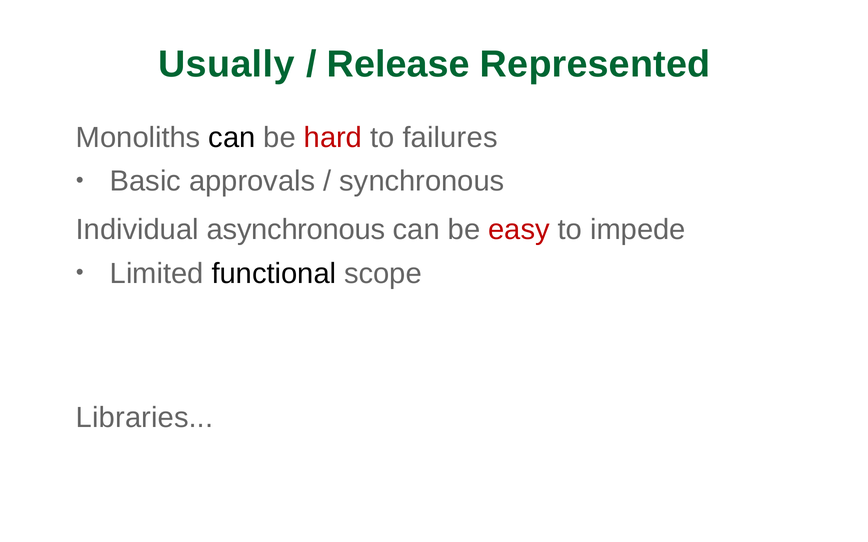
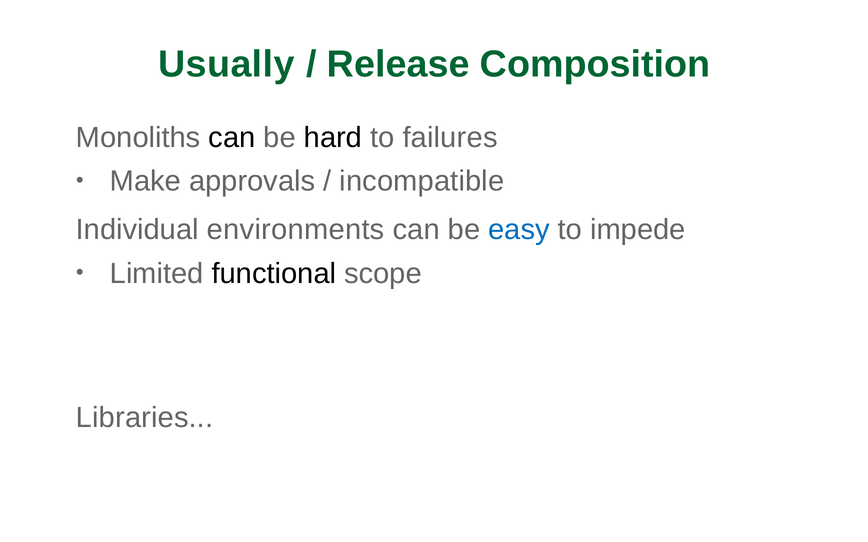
Represented: Represented -> Composition (595, 64)
hard colour: red -> black (333, 138)
Basic: Basic -> Make (145, 181)
synchronous: synchronous -> incompatible (422, 181)
asynchronous: asynchronous -> environments (296, 230)
easy colour: red -> blue (519, 230)
